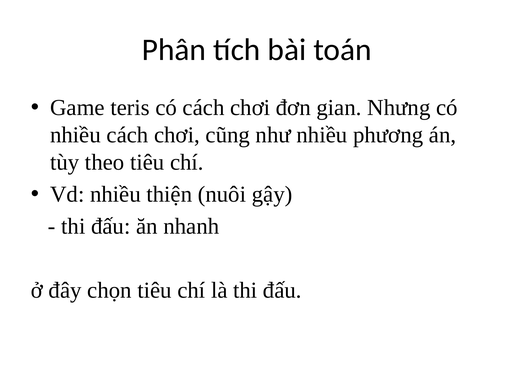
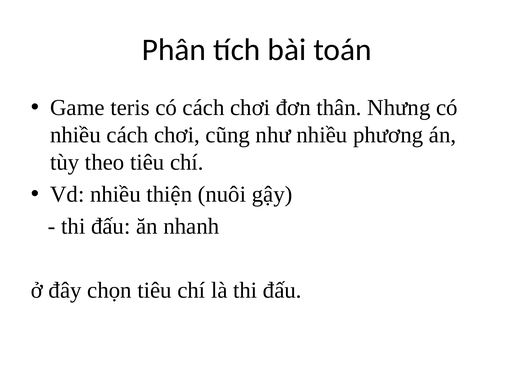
gian: gian -> thân (339, 108)
